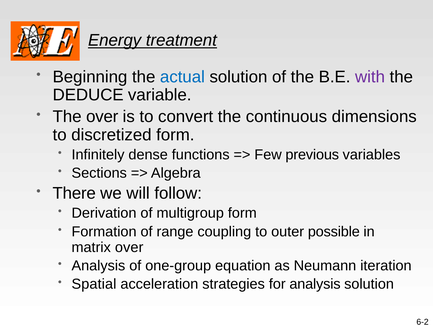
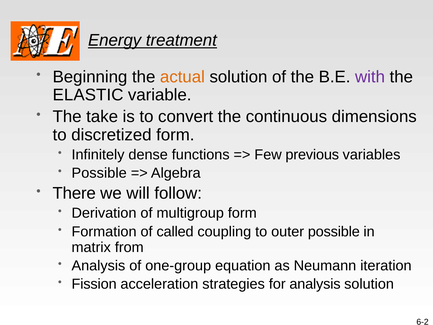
actual colour: blue -> orange (182, 77)
DEDUCE: DEDUCE -> ELASTIC (88, 95)
The over: over -> take (102, 117)
Sections: Sections -> Possible (99, 173)
range: range -> called (175, 231)
matrix over: over -> from (129, 247)
Spatial: Spatial -> Fission (94, 284)
